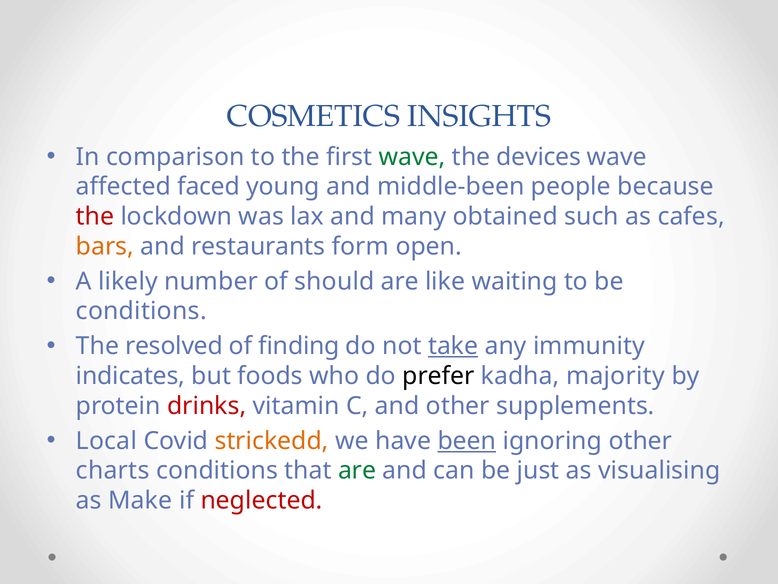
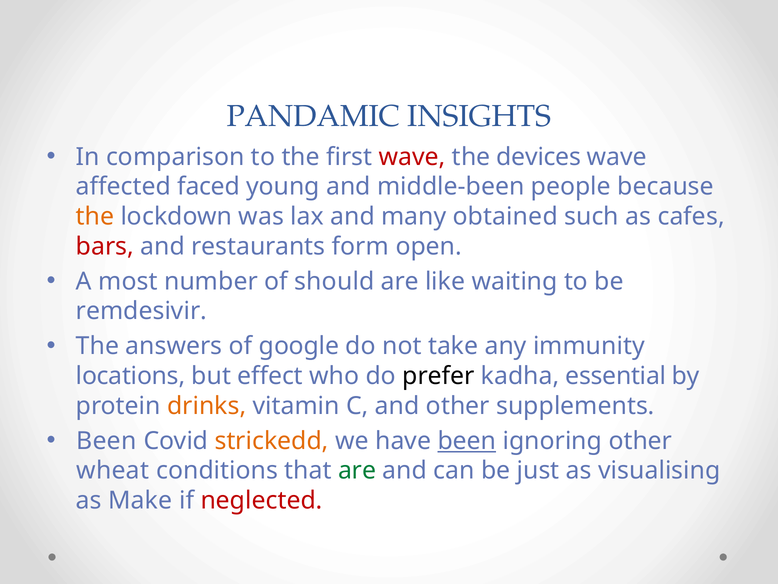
COSMETICS: COSMETICS -> PANDAMIC (313, 116)
wave colour: green -> red (412, 157)
the colour: red -> orange (95, 216)
bars colour: orange -> red (105, 246)
likely: likely -> most (128, 281)
conditions: conditions -> remdesivir (141, 311)
resolved: resolved -> answers (174, 346)
finding: finding -> google (299, 346)
take underline: present -> none (453, 346)
indicates: indicates -> locations (131, 376)
foods: foods -> effect (270, 376)
majority: majority -> essential (616, 376)
drinks colour: red -> orange (207, 405)
Local: Local -> Been (106, 440)
charts: charts -> wheat (113, 470)
